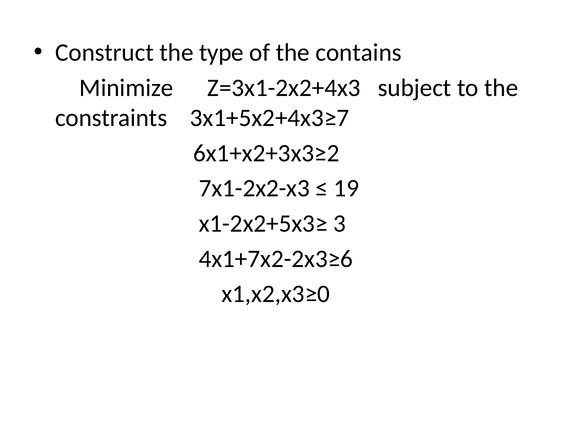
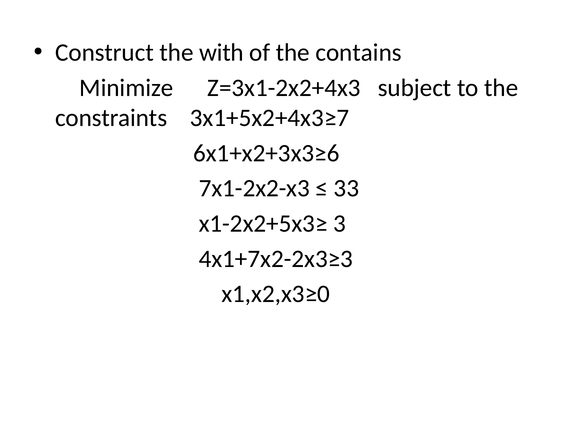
type: type -> with (221, 53)
6x1+x2+3x3≥2: 6x1+x2+3x3≥2 -> 6x1+x2+3x3≥6 (266, 153)
19: 19 -> 33 (346, 188)
4x1+7x2-2x3≥6: 4x1+7x2-2x3≥6 -> 4x1+7x2-2x3≥3 (276, 259)
